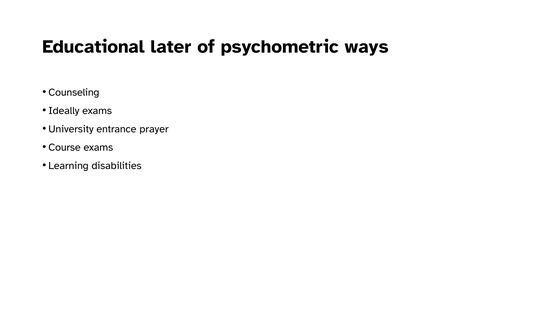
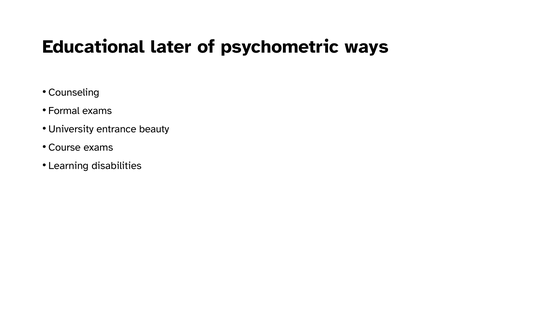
Ideally: Ideally -> Formal (64, 111)
prayer: prayer -> beauty (154, 129)
